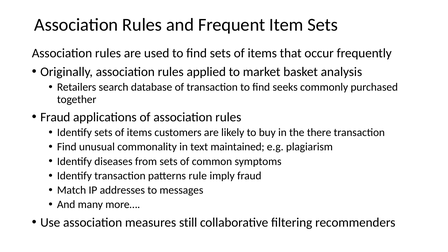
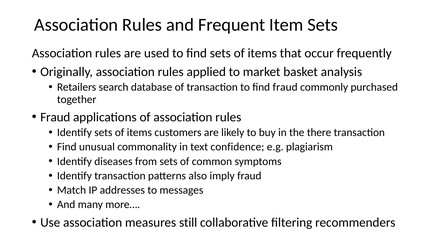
find seeks: seeks -> fraud (285, 87)
maintained: maintained -> confidence (237, 147)
rule: rule -> also (198, 176)
